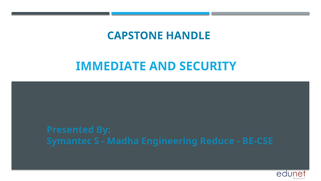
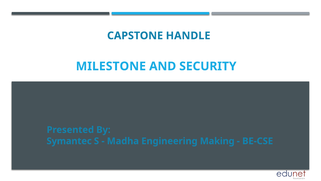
IMMEDIATE: IMMEDIATE -> MILESTONE (111, 66)
Reduce: Reduce -> Making (217, 141)
